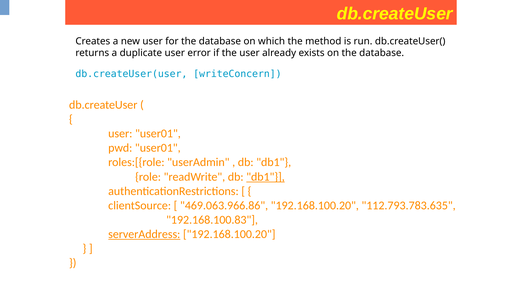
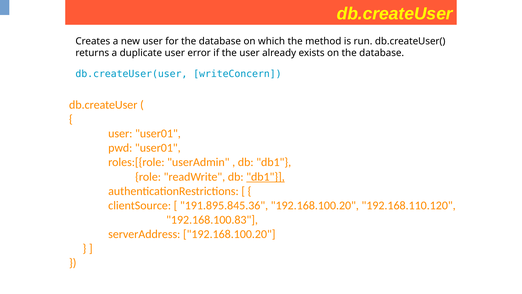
469.063.966.86: 469.063.966.86 -> 191.895.845.36 (224, 205)
112.793.783.635: 112.793.783.635 -> 192.168.110.120 (409, 205)
serverAddress underline: present -> none (144, 234)
